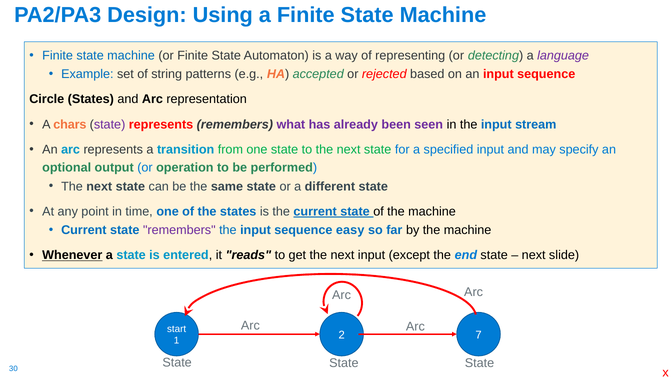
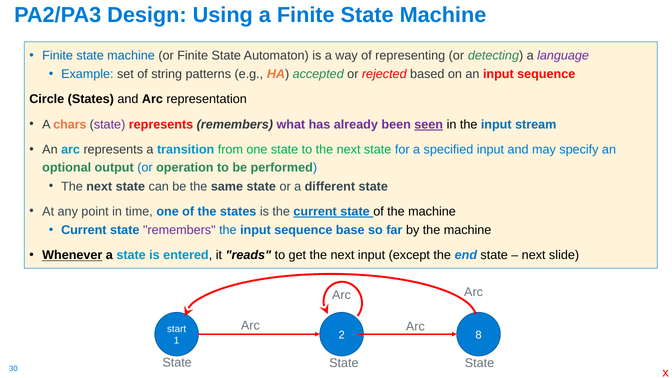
seen underline: none -> present (429, 124)
easy: easy -> base (350, 230)
7: 7 -> 8 (479, 335)
